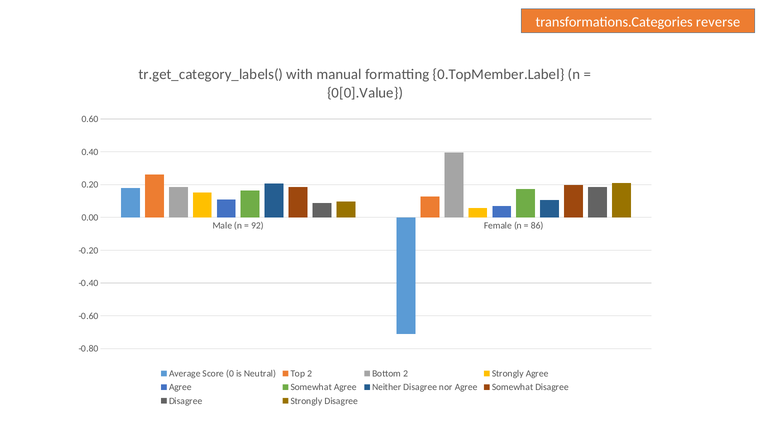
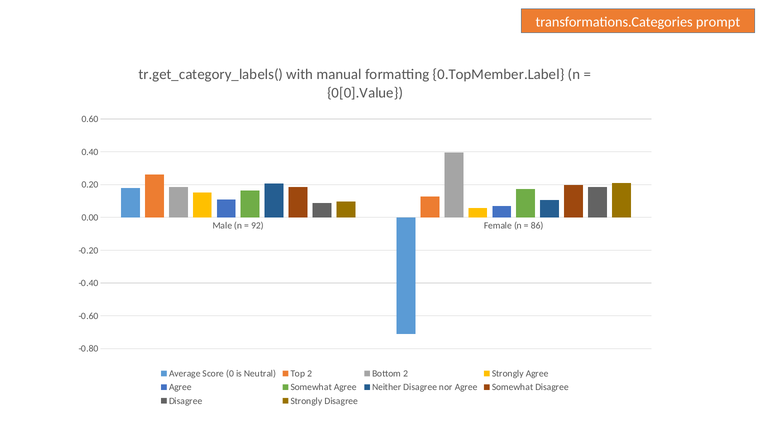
reverse: reverse -> prompt (718, 22)
